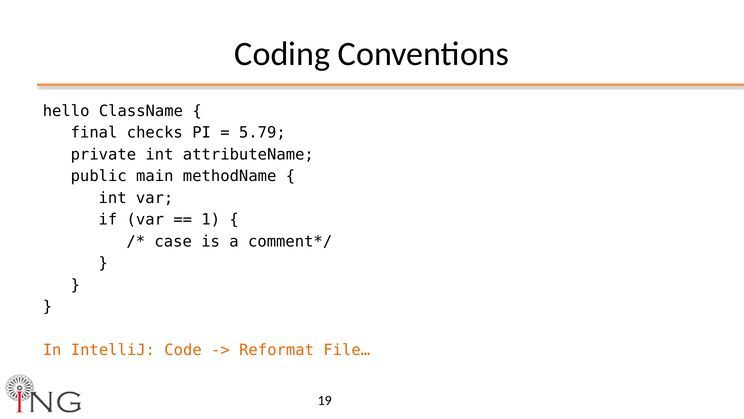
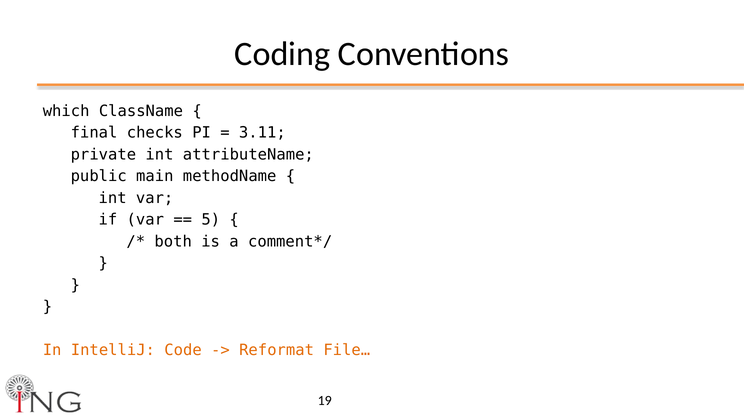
hello: hello -> which (66, 111)
5.79: 5.79 -> 3.11 (262, 133)
1: 1 -> 5 (211, 219)
case: case -> both (173, 241)
